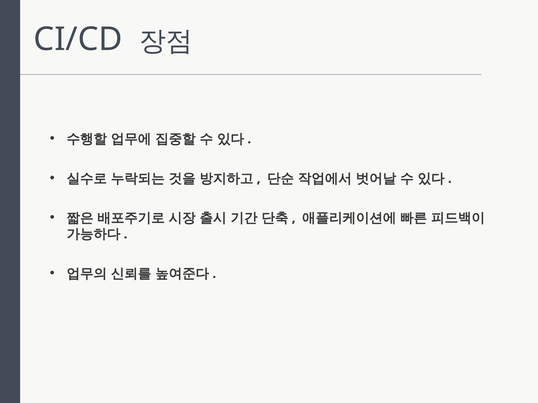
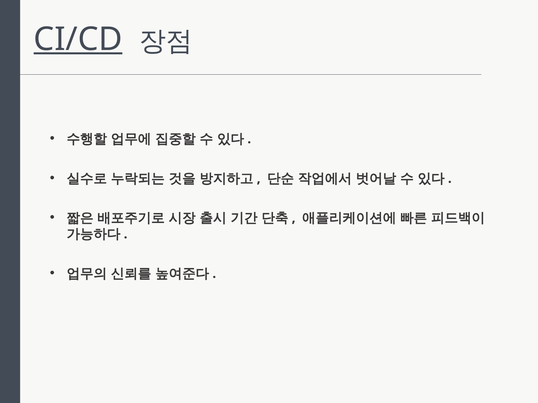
CI/CD underline: none -> present (78, 39)
